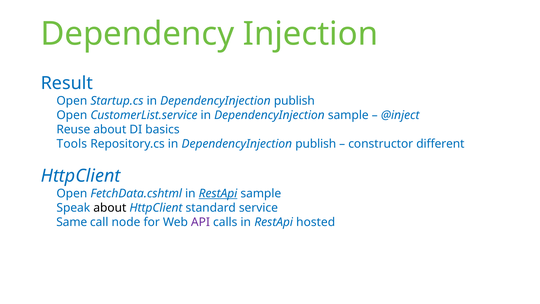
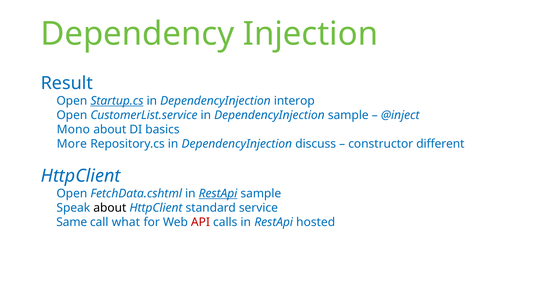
Startup.cs underline: none -> present (117, 101)
publish: publish -> interop (294, 101)
Reuse: Reuse -> Mono (73, 129)
Tools: Tools -> More (72, 144)
Repository.cs in DependencyInjection publish: publish -> discuss (316, 144)
node: node -> what (126, 222)
API colour: purple -> red (200, 222)
